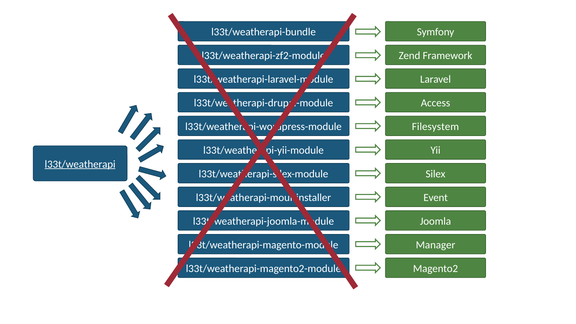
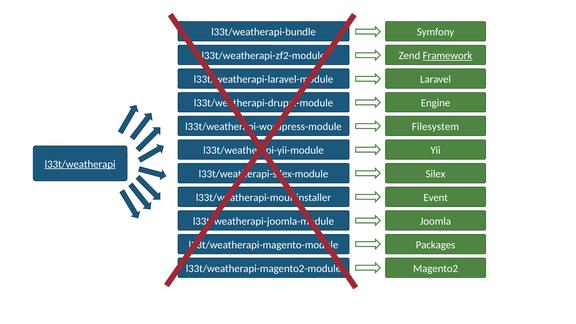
Framework underline: none -> present (448, 56)
Access: Access -> Engine (436, 103)
Manager: Manager -> Packages (436, 245)
